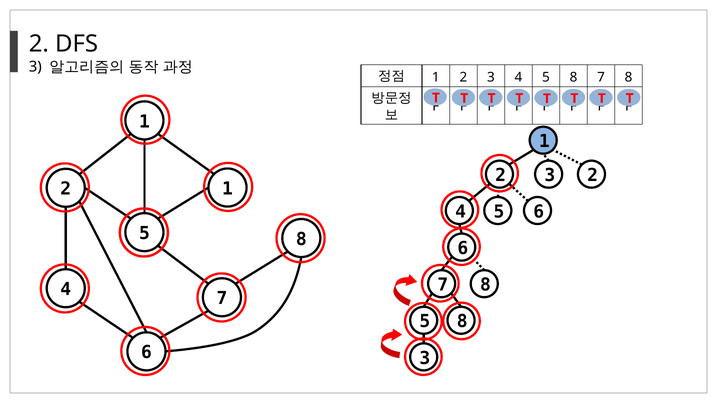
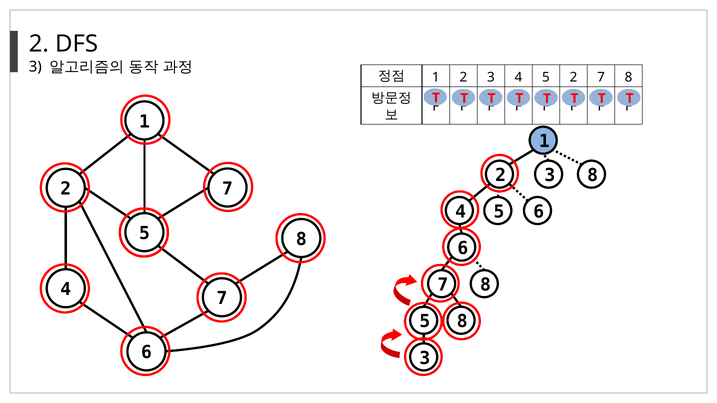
5 8: 8 -> 2 (573, 77)
2 2: 2 -> 8 (593, 176)
1: 1 -> 7 (228, 189)
